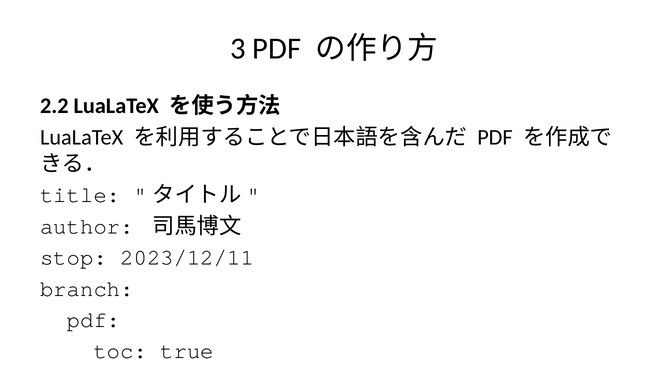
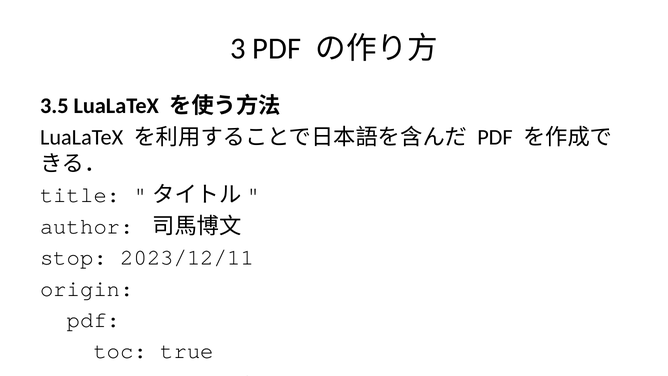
2.2: 2.2 -> 3.5 (54, 106)
branch: branch -> origin (87, 288)
